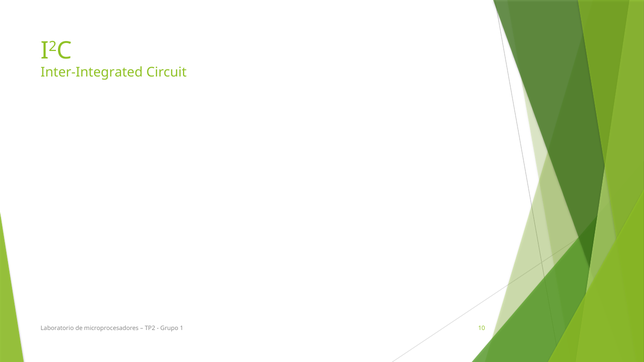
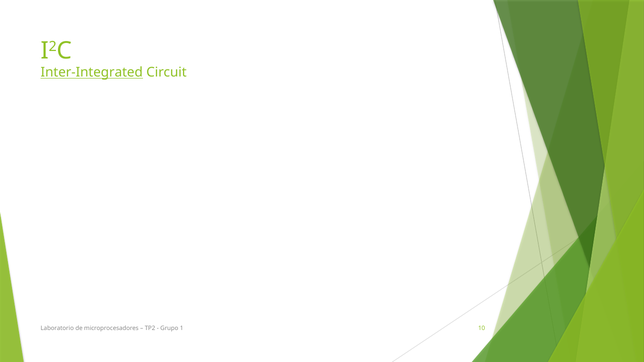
Inter-Integrated underline: none -> present (92, 73)
